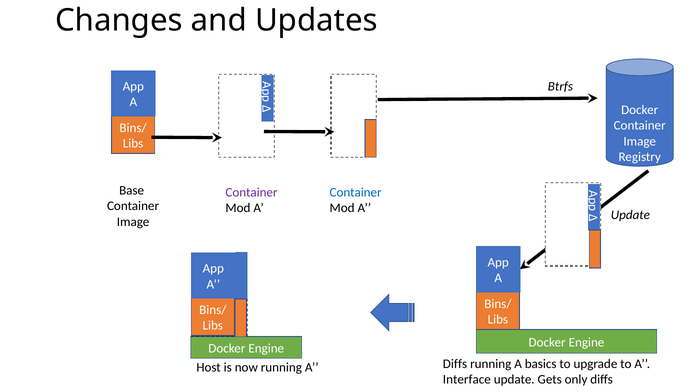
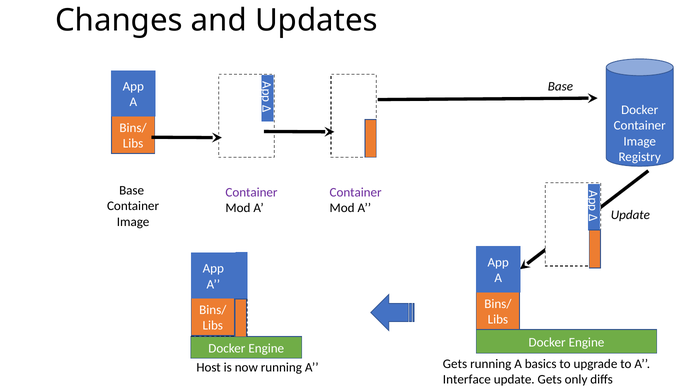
Btrfs: Btrfs -> Base (560, 86)
Container colour: blue -> purple (356, 193)
Diffs: Diffs -> Gets (455, 364)
